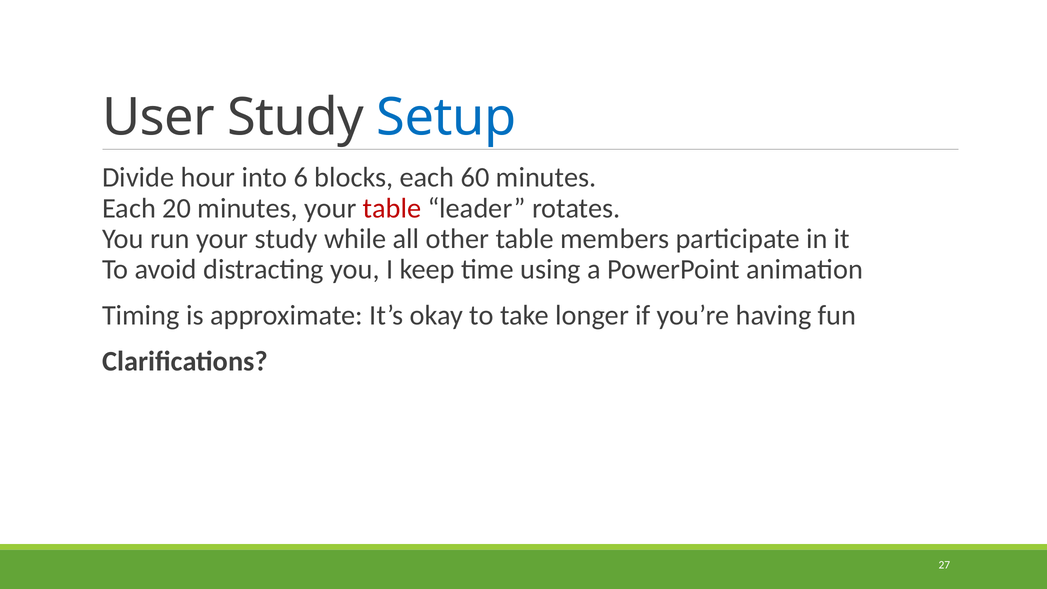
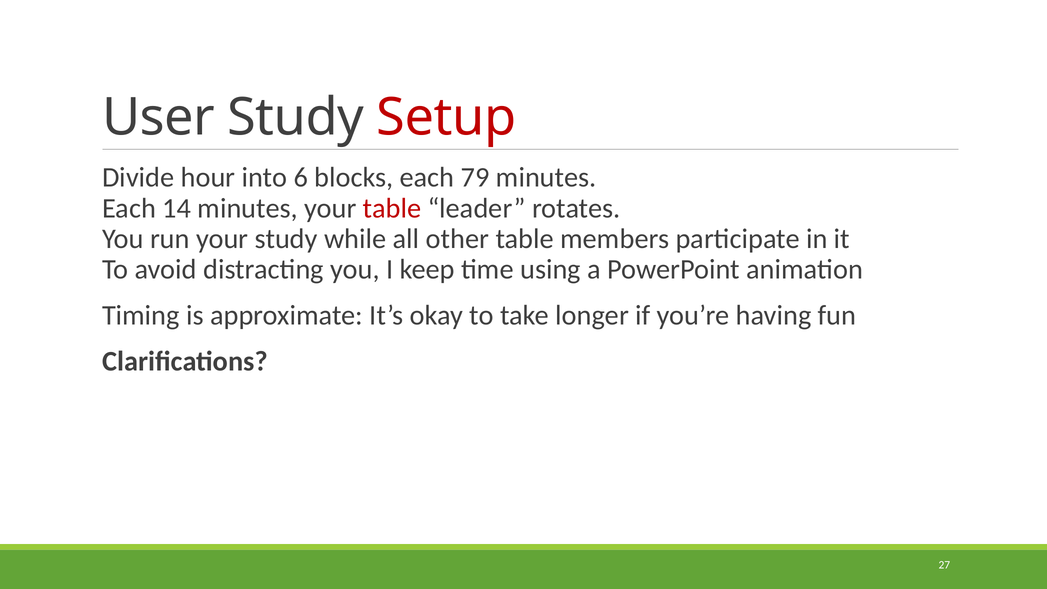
Setup colour: blue -> red (446, 117)
60: 60 -> 79 (475, 178)
20: 20 -> 14 (177, 208)
